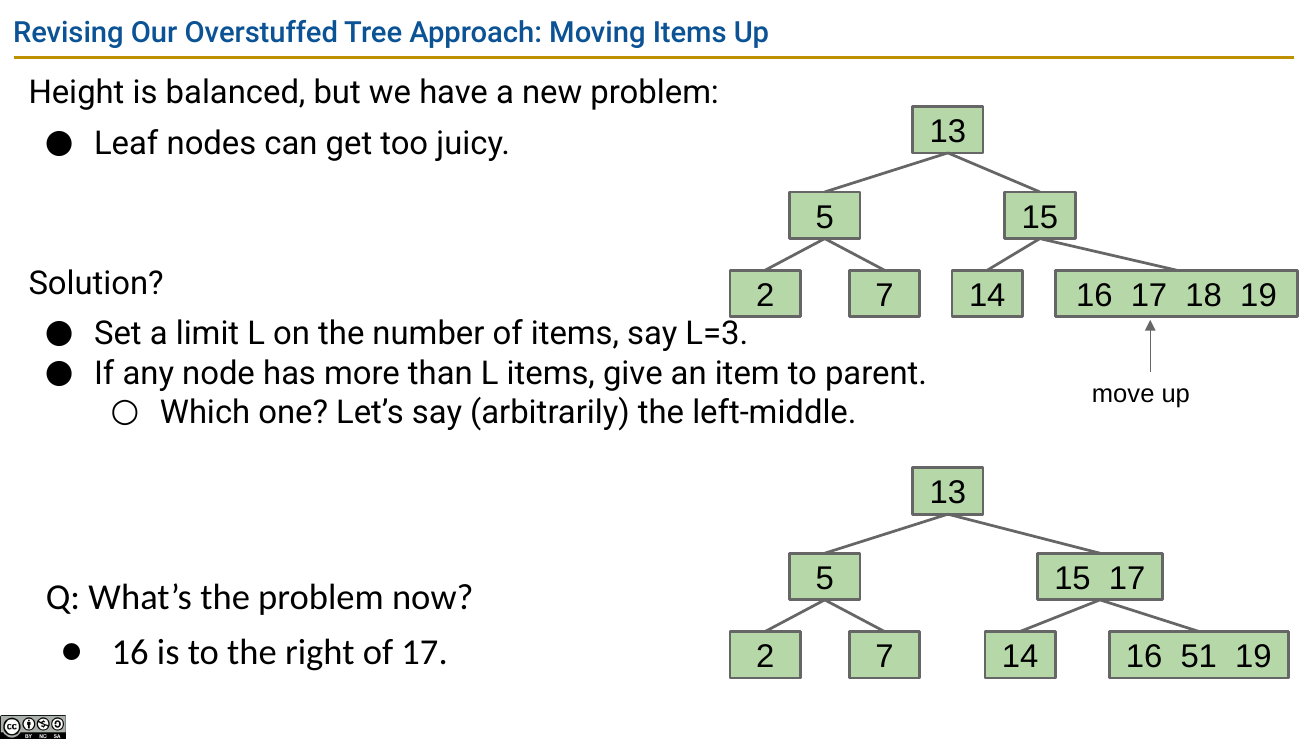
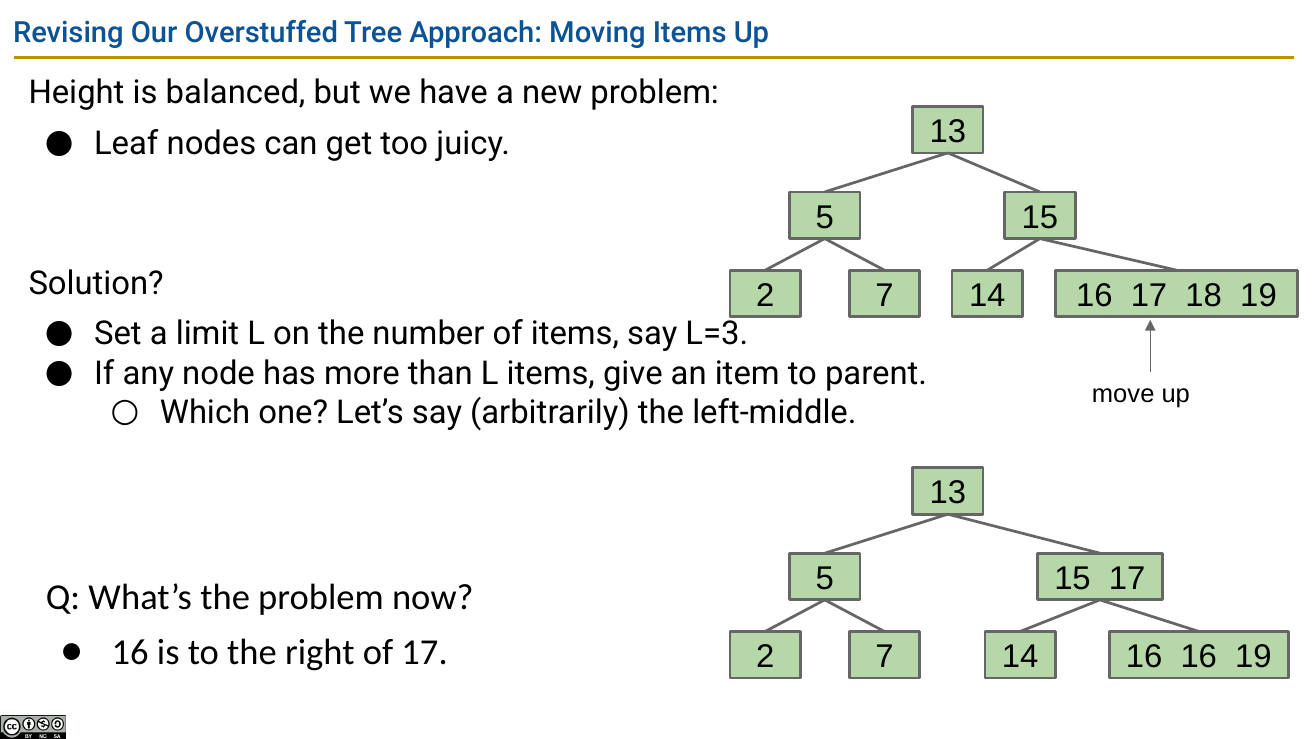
16 51: 51 -> 16 (1199, 657)
